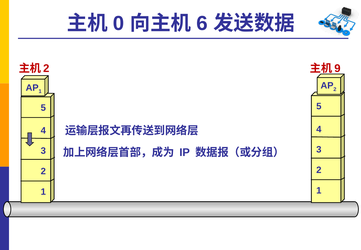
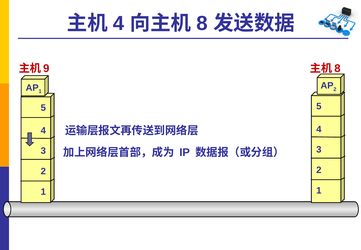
0: 0 -> 4 (119, 23)
6: 6 -> 8 (202, 23)
2: 2 -> 9 (46, 68)
9: 9 -> 8 (337, 68)
